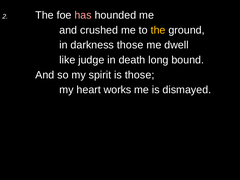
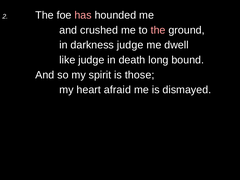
the colour: yellow -> pink (158, 30)
darkness those: those -> judge (130, 45)
works: works -> afraid (117, 90)
